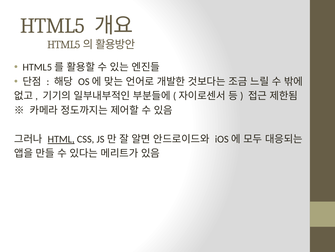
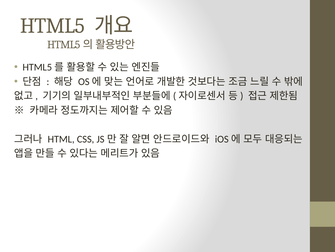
HTML underline: present -> none (61, 139)
